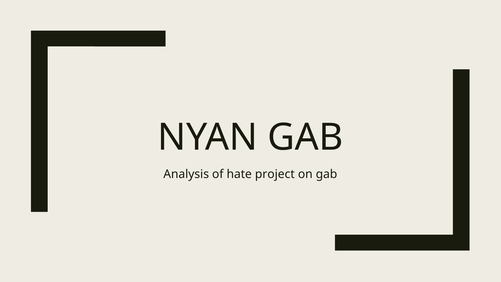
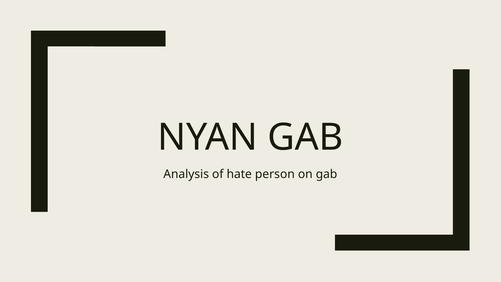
project: project -> person (275, 174)
